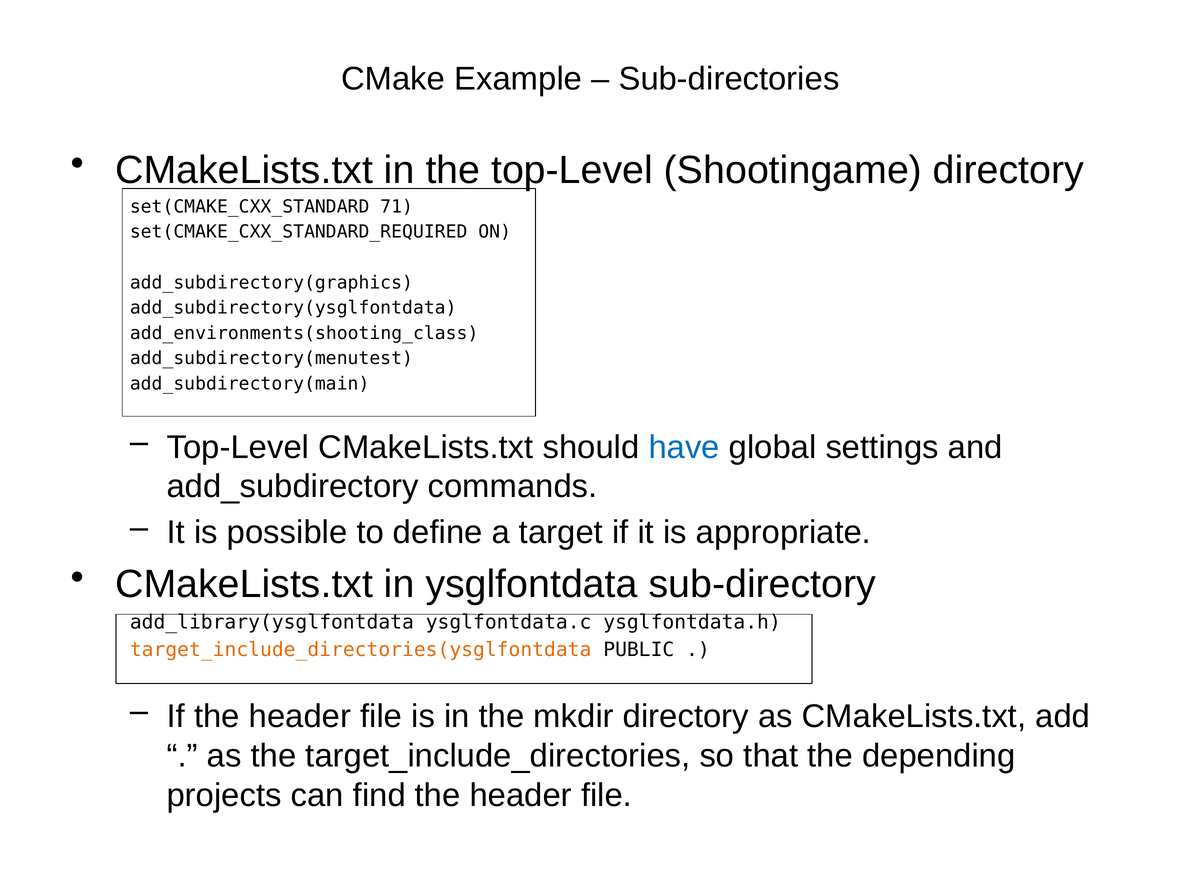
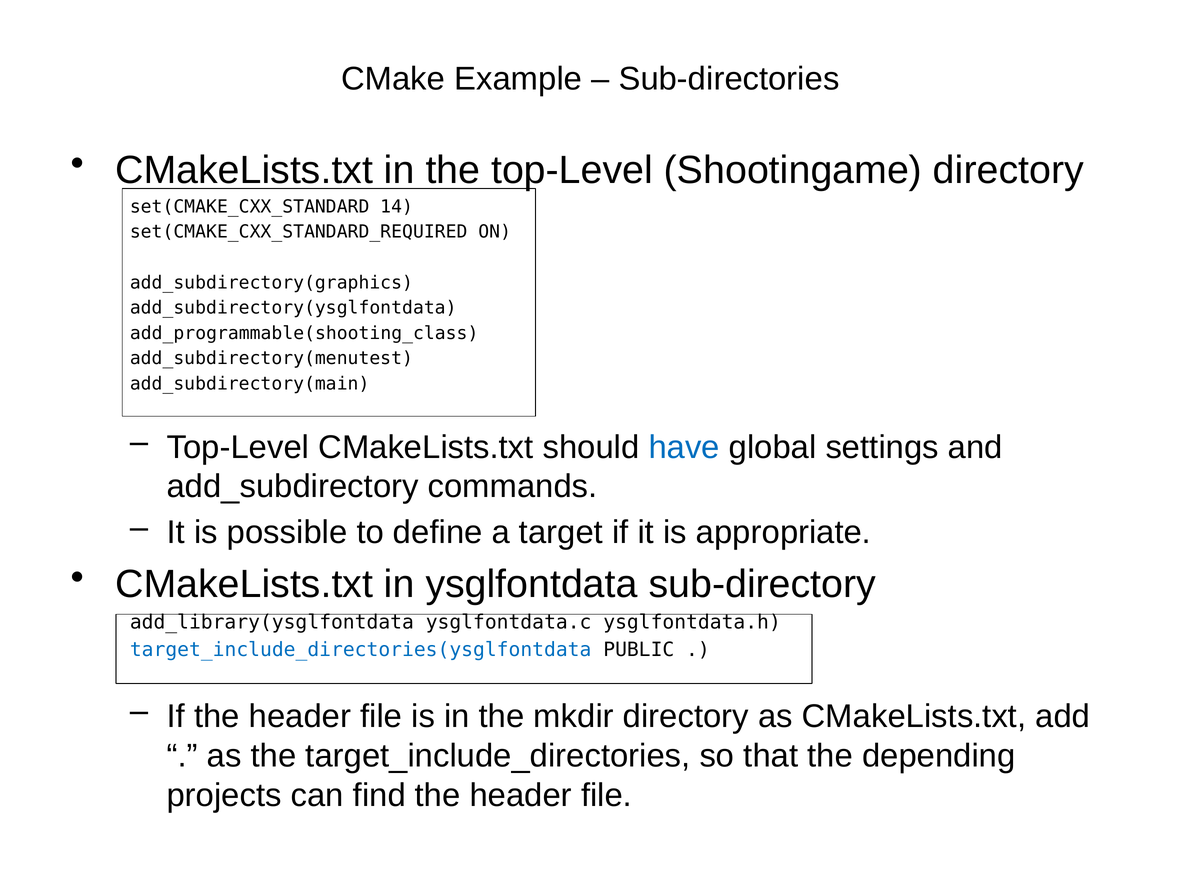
71: 71 -> 14 (397, 207)
add_environments(shooting_class: add_environments(shooting_class -> add_programmable(shooting_class (304, 333)
target_include_directories(ysglfontdata colour: orange -> blue (361, 650)
